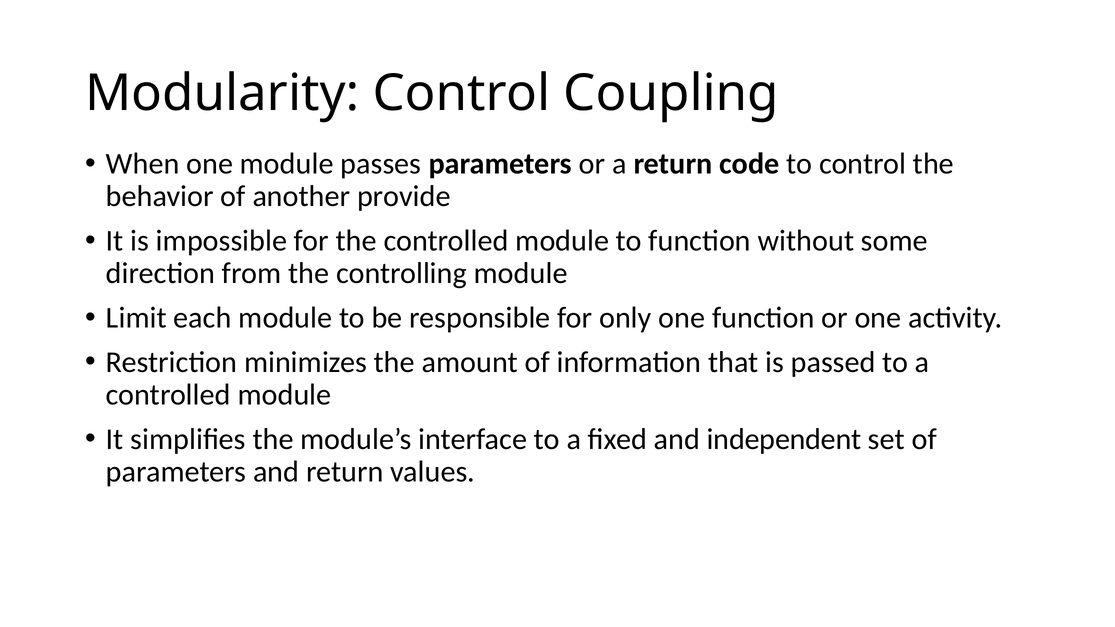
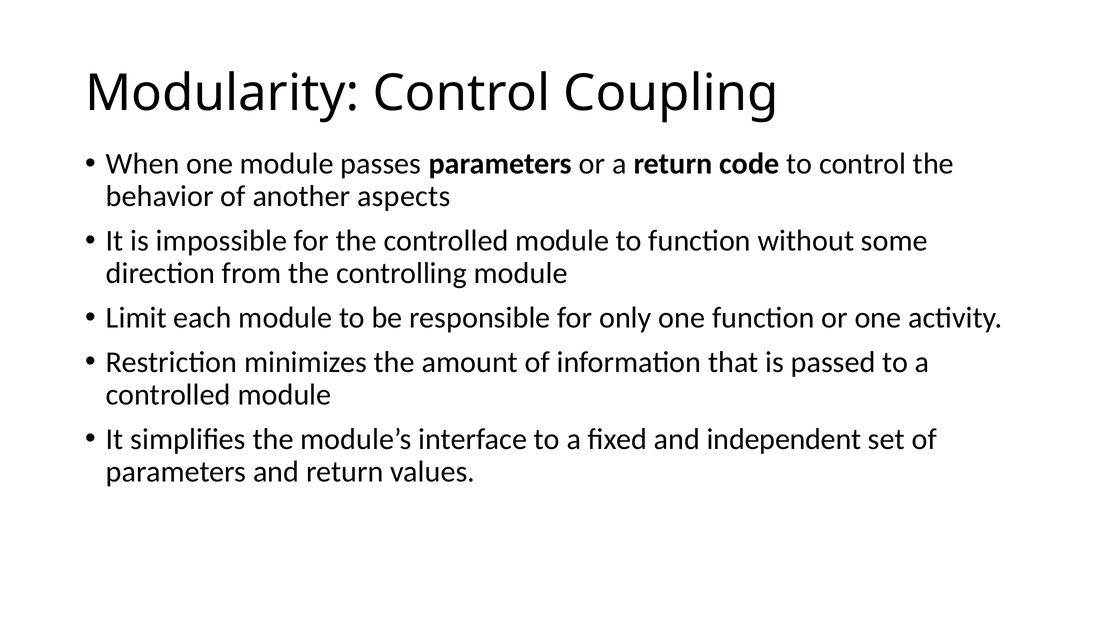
provide: provide -> aspects (404, 197)
